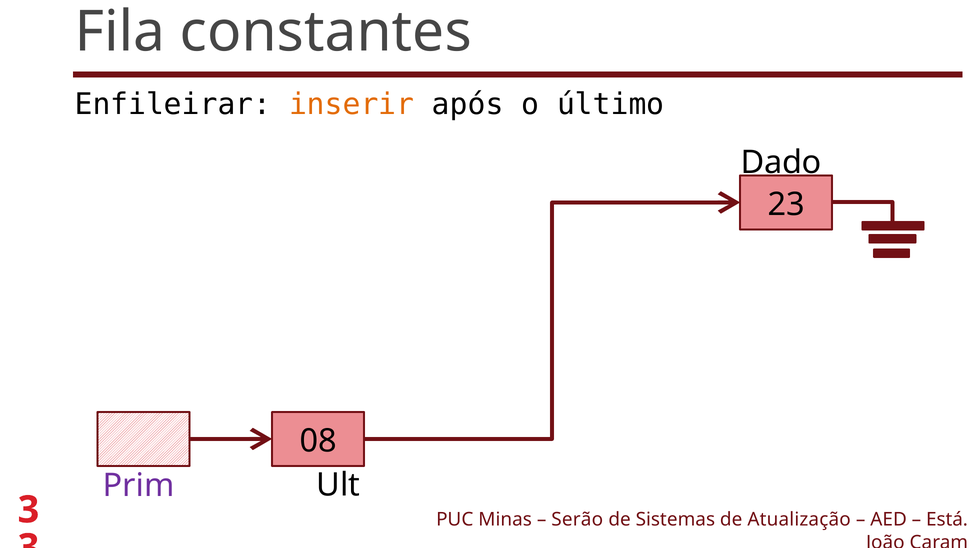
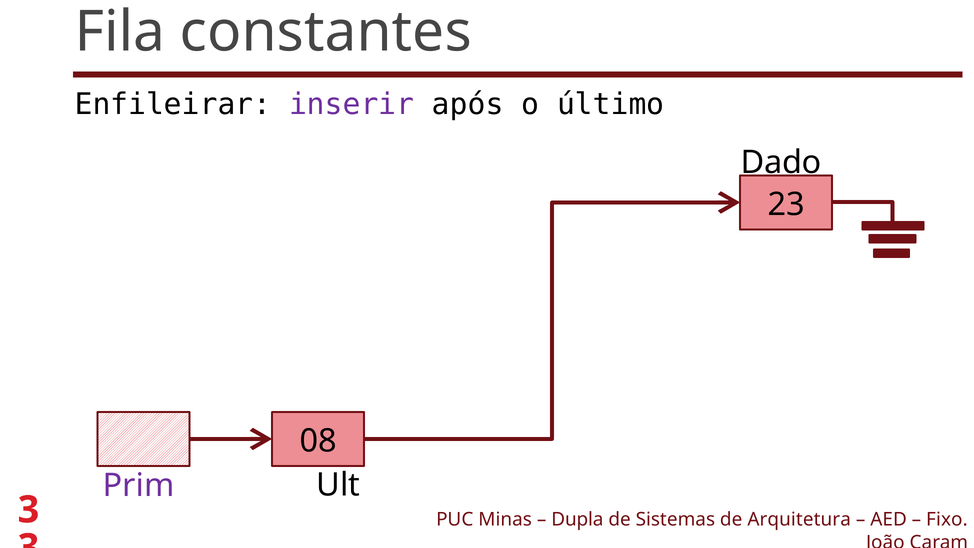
inserir colour: orange -> purple (352, 105)
Serão: Serão -> Dupla (577, 520)
Atualização: Atualização -> Arquitetura (799, 520)
Está: Está -> Fixo (947, 520)
